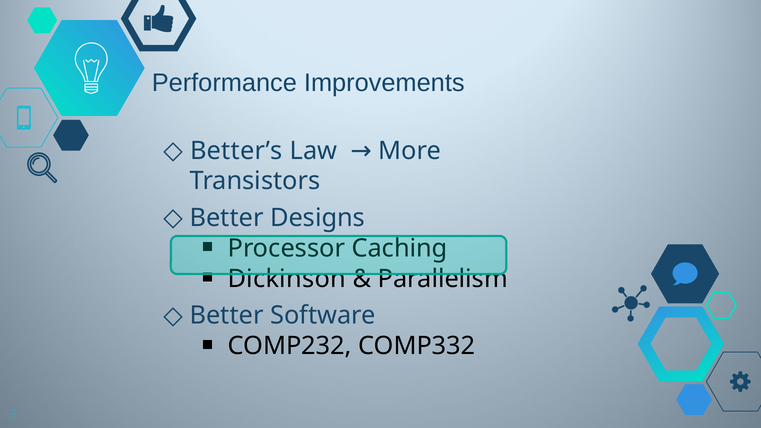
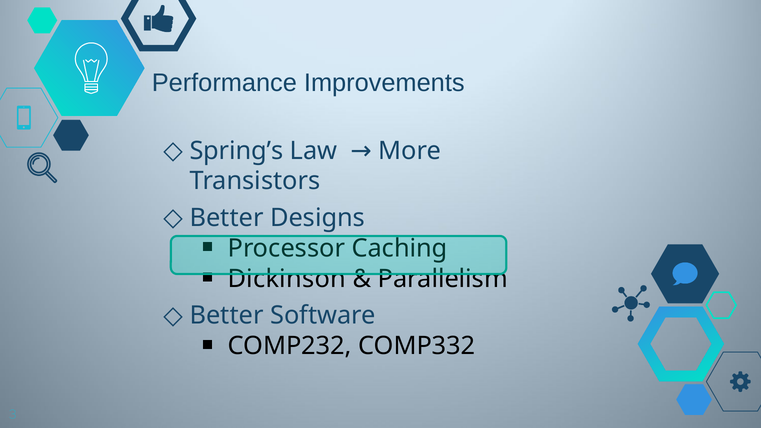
Better’s: Better’s -> Spring’s (236, 151)
